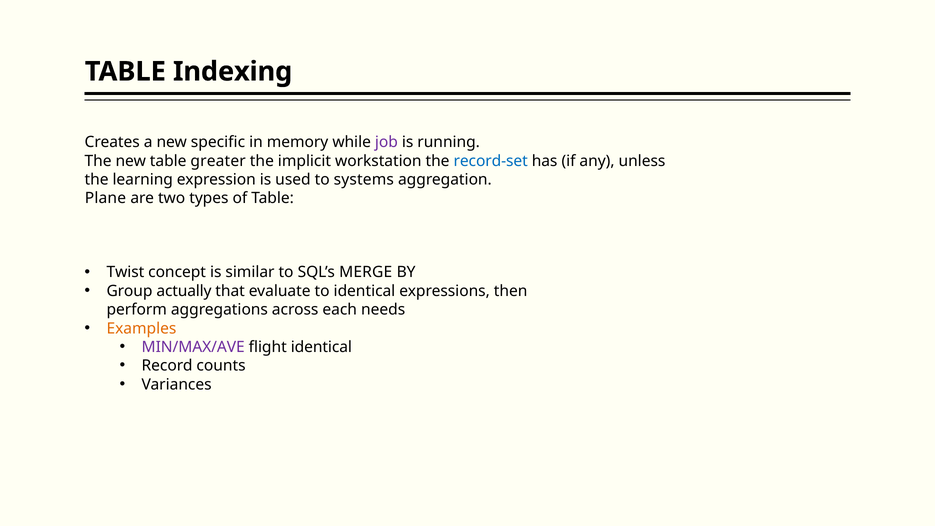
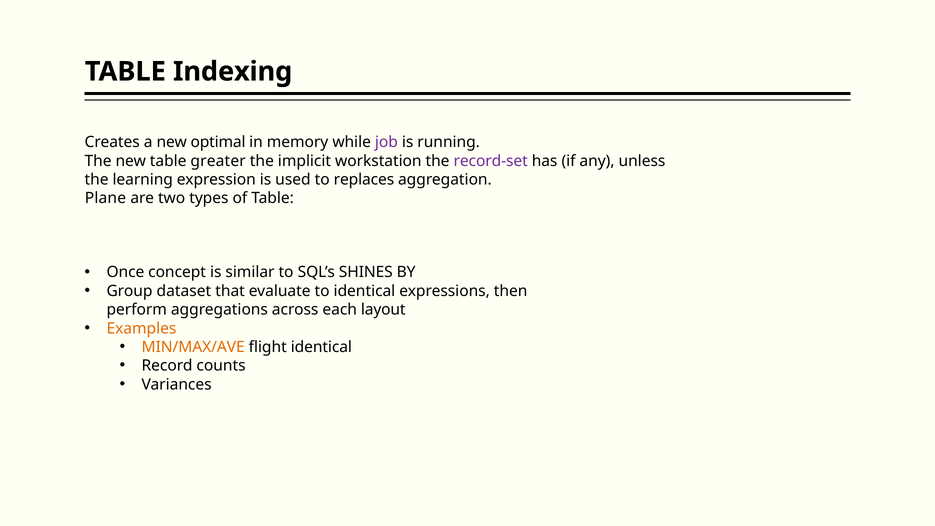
specific: specific -> optimal (218, 142)
record-set colour: blue -> purple (491, 161)
systems: systems -> replaces (364, 180)
Twist: Twist -> Once (125, 272)
MERGE: MERGE -> SHINES (366, 272)
actually: actually -> dataset (184, 291)
needs: needs -> layout (383, 310)
MIN/MAX/AVE colour: purple -> orange (193, 347)
